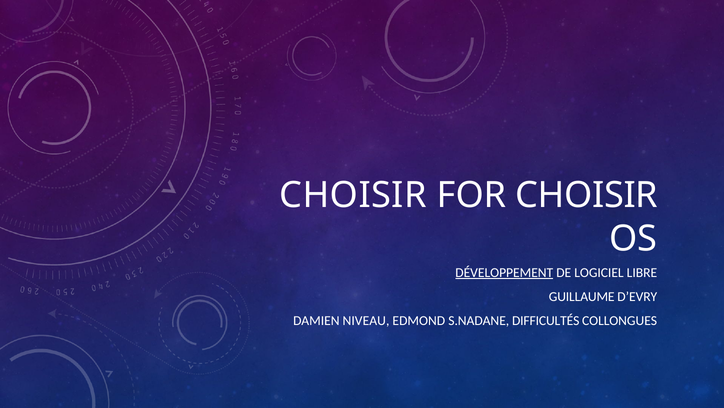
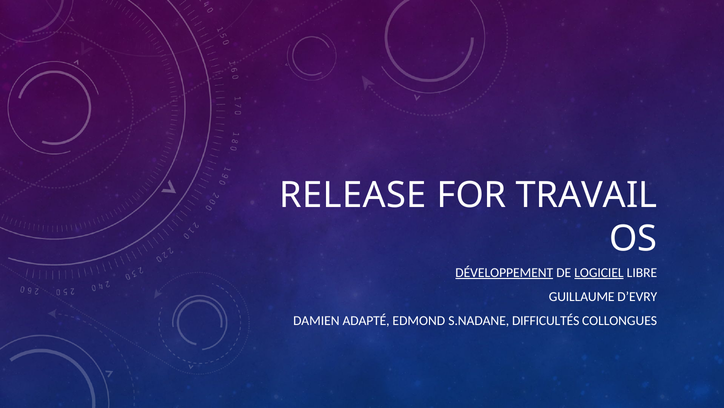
CHOISIR: CHOISIR -> RELEASE (353, 195)
FOR CHOISIR: CHOISIR -> TRAVAIL (587, 195)
LOGICIEL underline: none -> present (599, 272)
NIVEAU: NIVEAU -> ADAPTÉ (366, 320)
